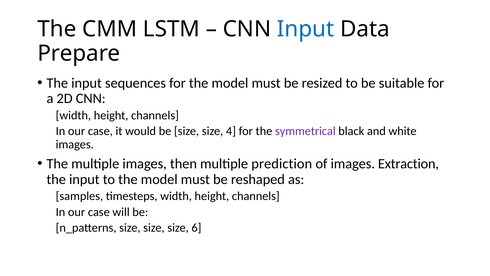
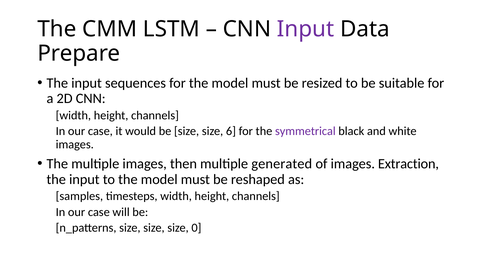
Input colour: blue -> purple (306, 29)
4: 4 -> 6 (231, 131)
prediction: prediction -> generated (282, 164)
6: 6 -> 0 (196, 227)
